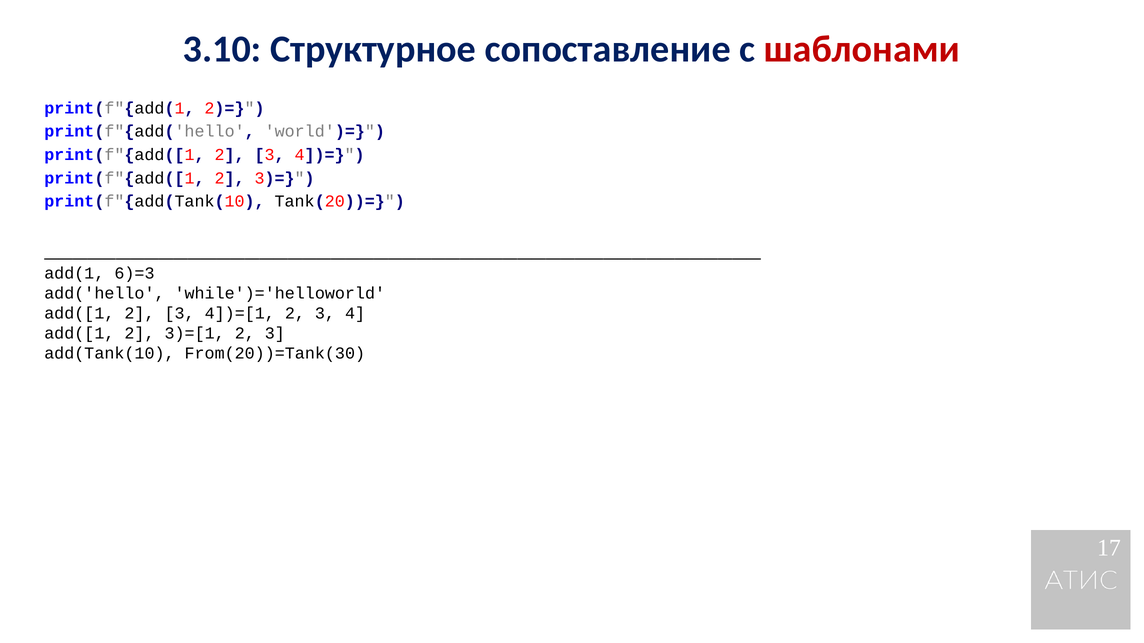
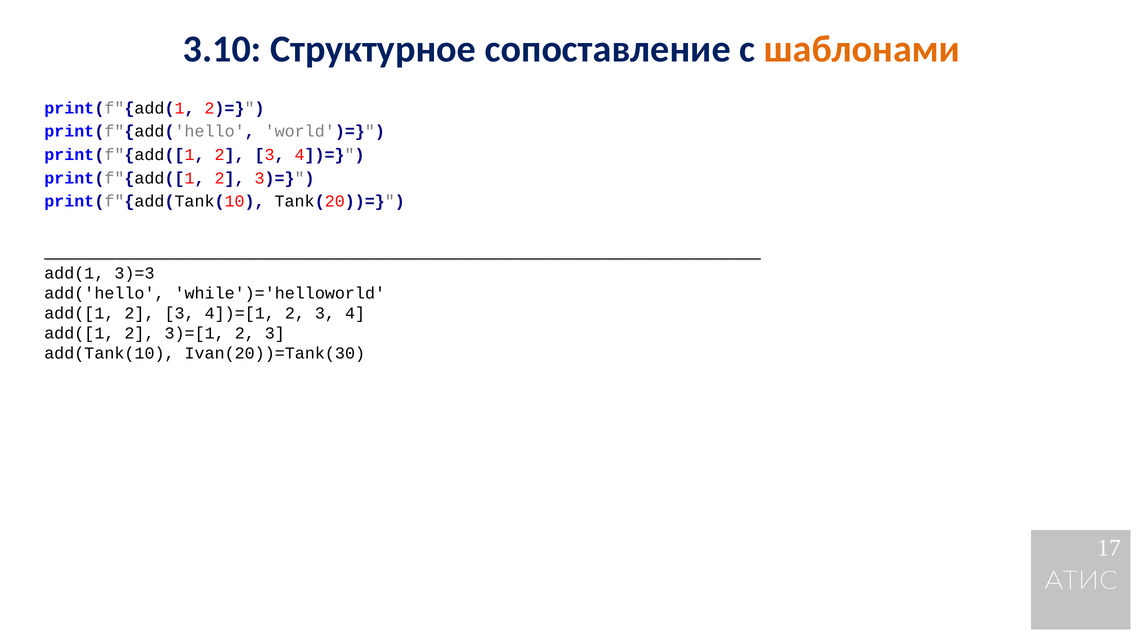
шаблонами colour: red -> orange (862, 49)
6)=3: 6)=3 -> 3)=3 (134, 274)
From(20))=Tank(30: From(20))=Tank(30 -> Ivan(20))=Tank(30 (275, 354)
